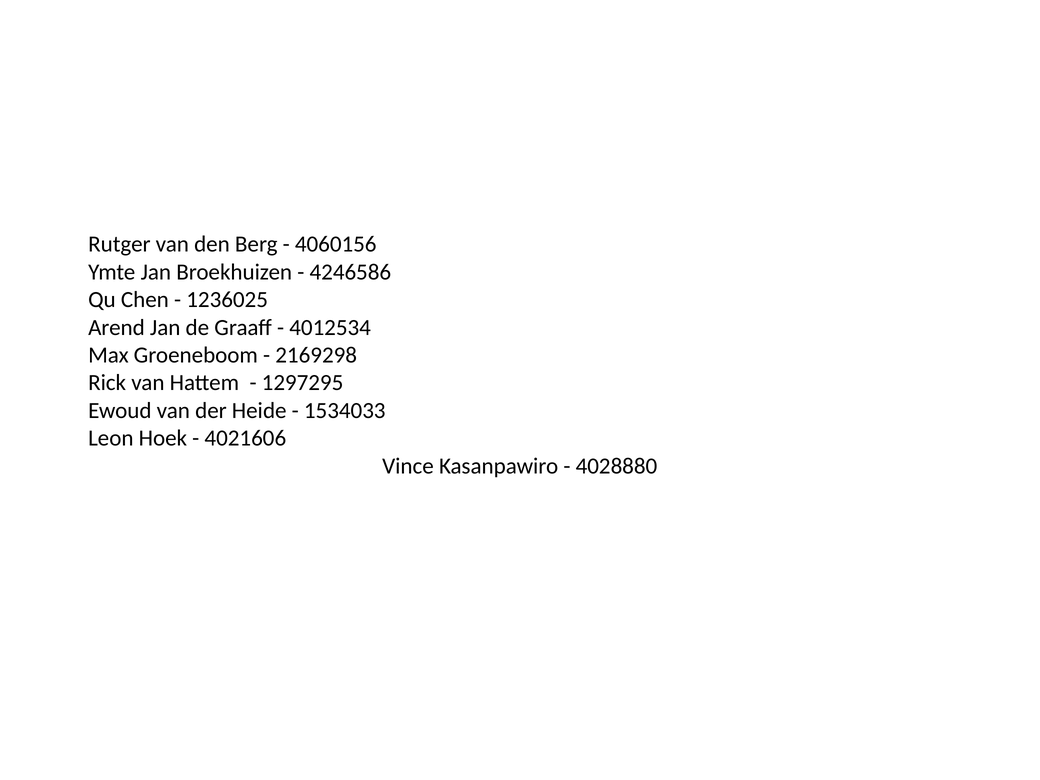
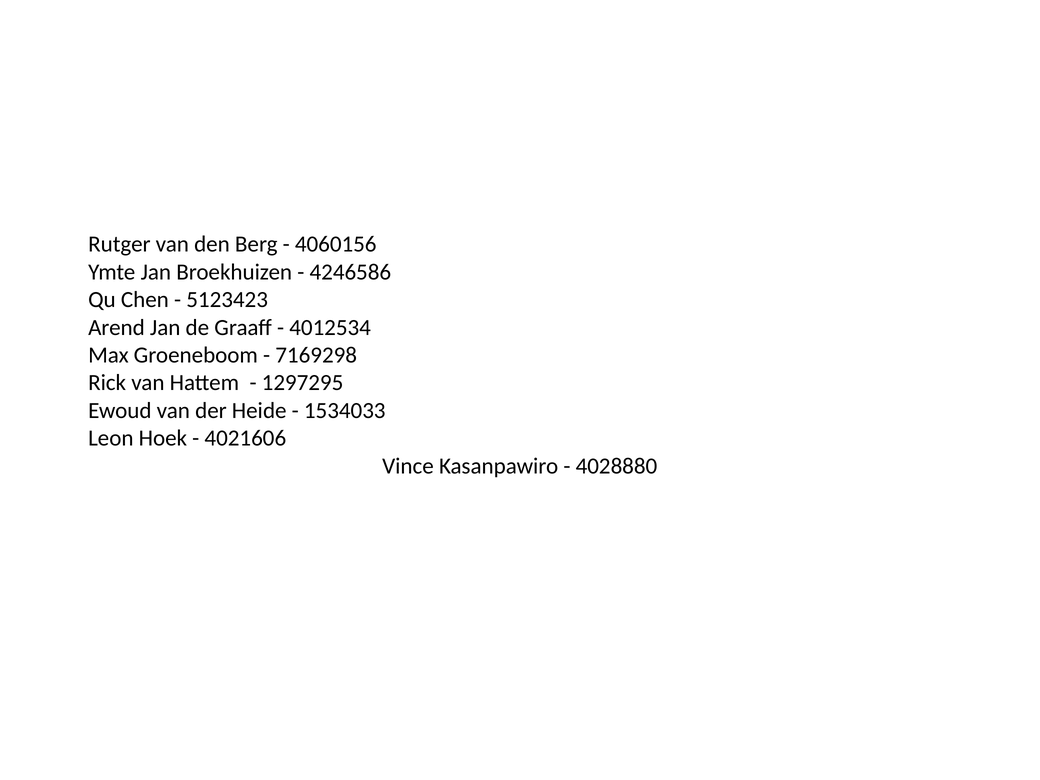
1236025: 1236025 -> 5123423 (227, 300)
2169298: 2169298 -> 7169298 (316, 355)
